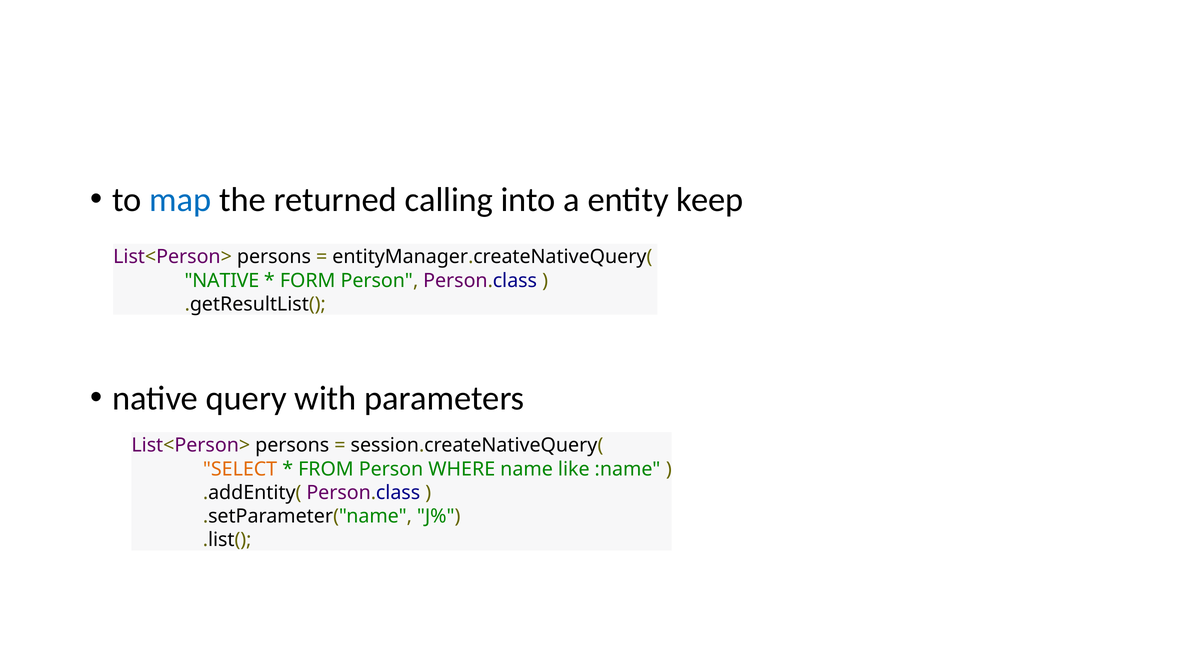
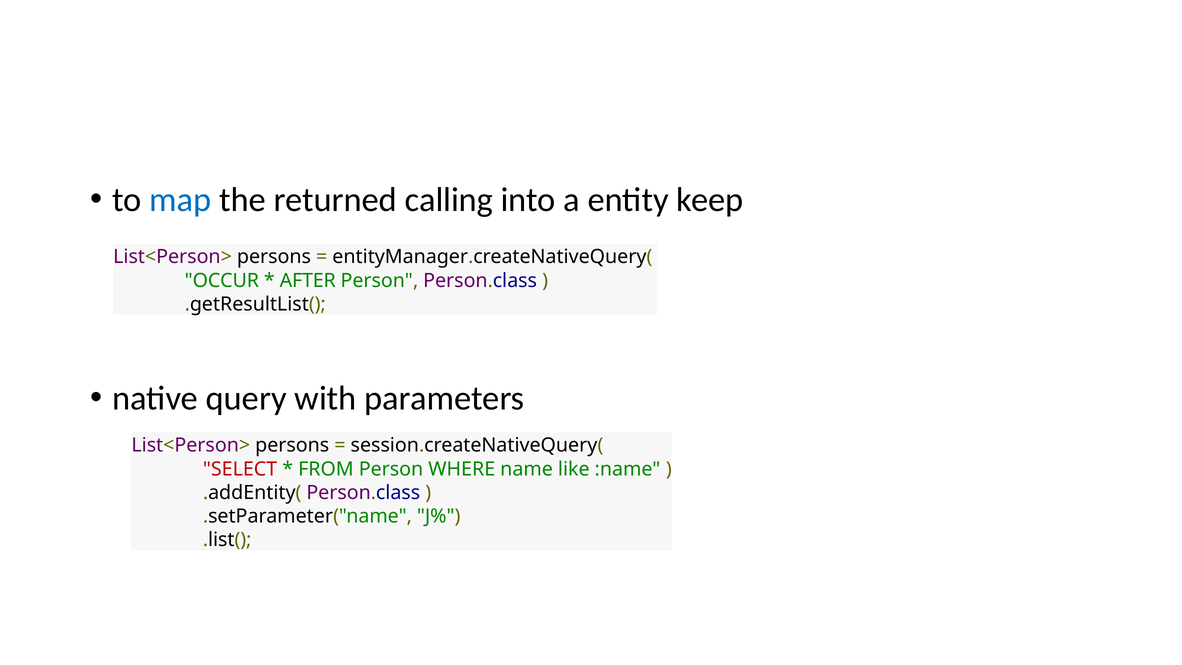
NATIVE: NATIVE -> OCCUR (222, 281)
FORM: FORM -> AFTER (308, 281)
SELECT colour: orange -> red (240, 469)
